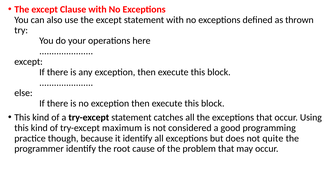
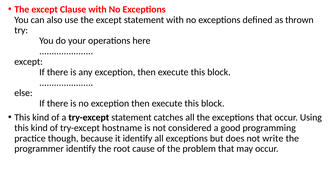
maximum: maximum -> hostname (122, 128)
quite: quite -> write (273, 139)
